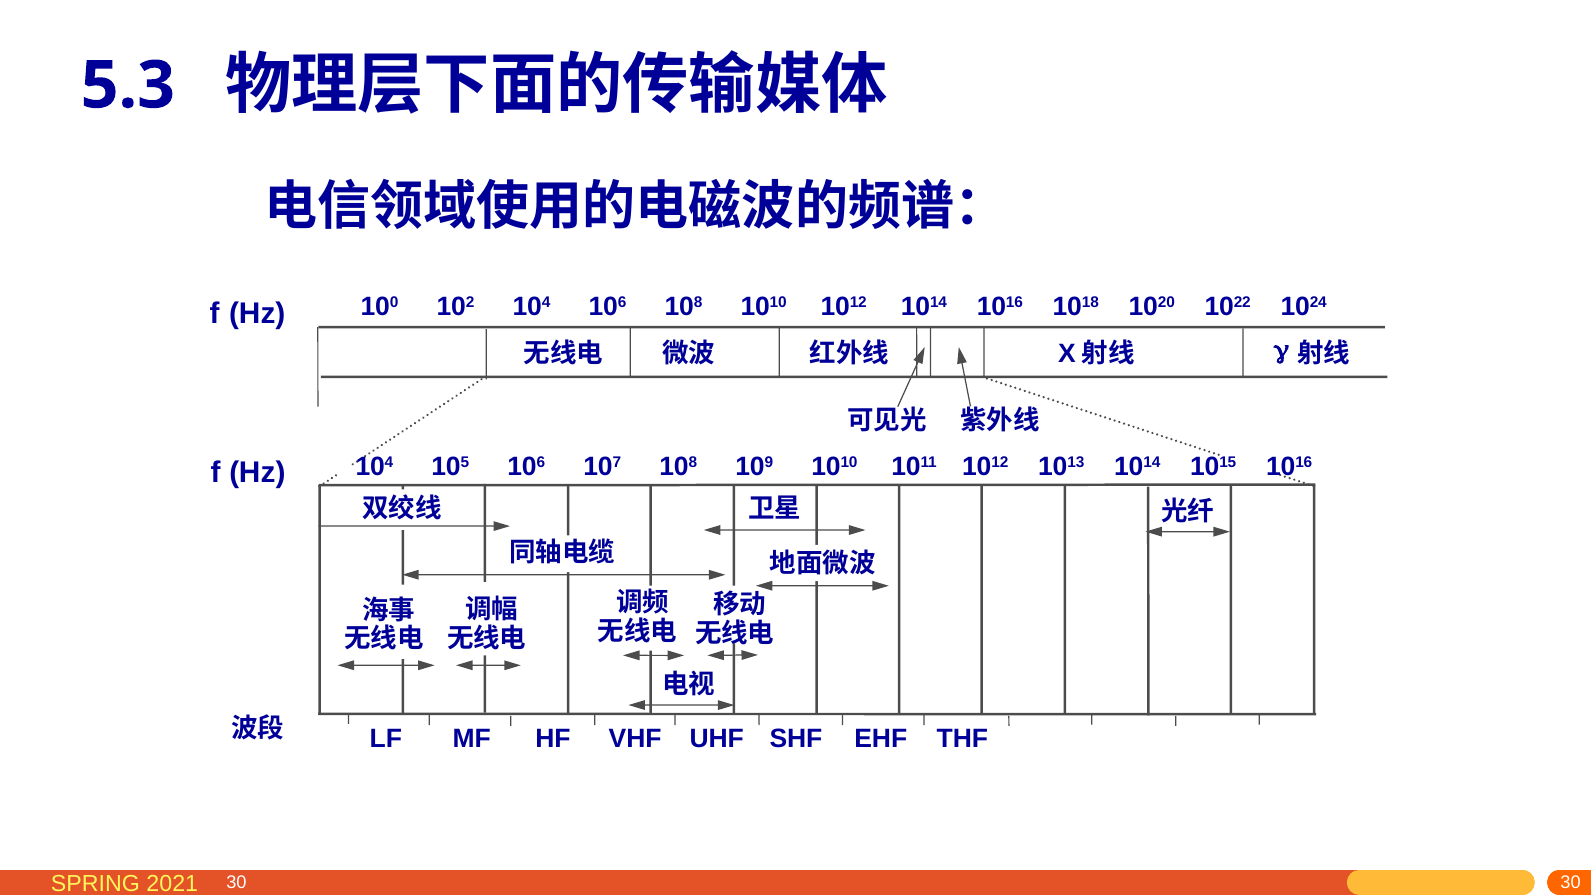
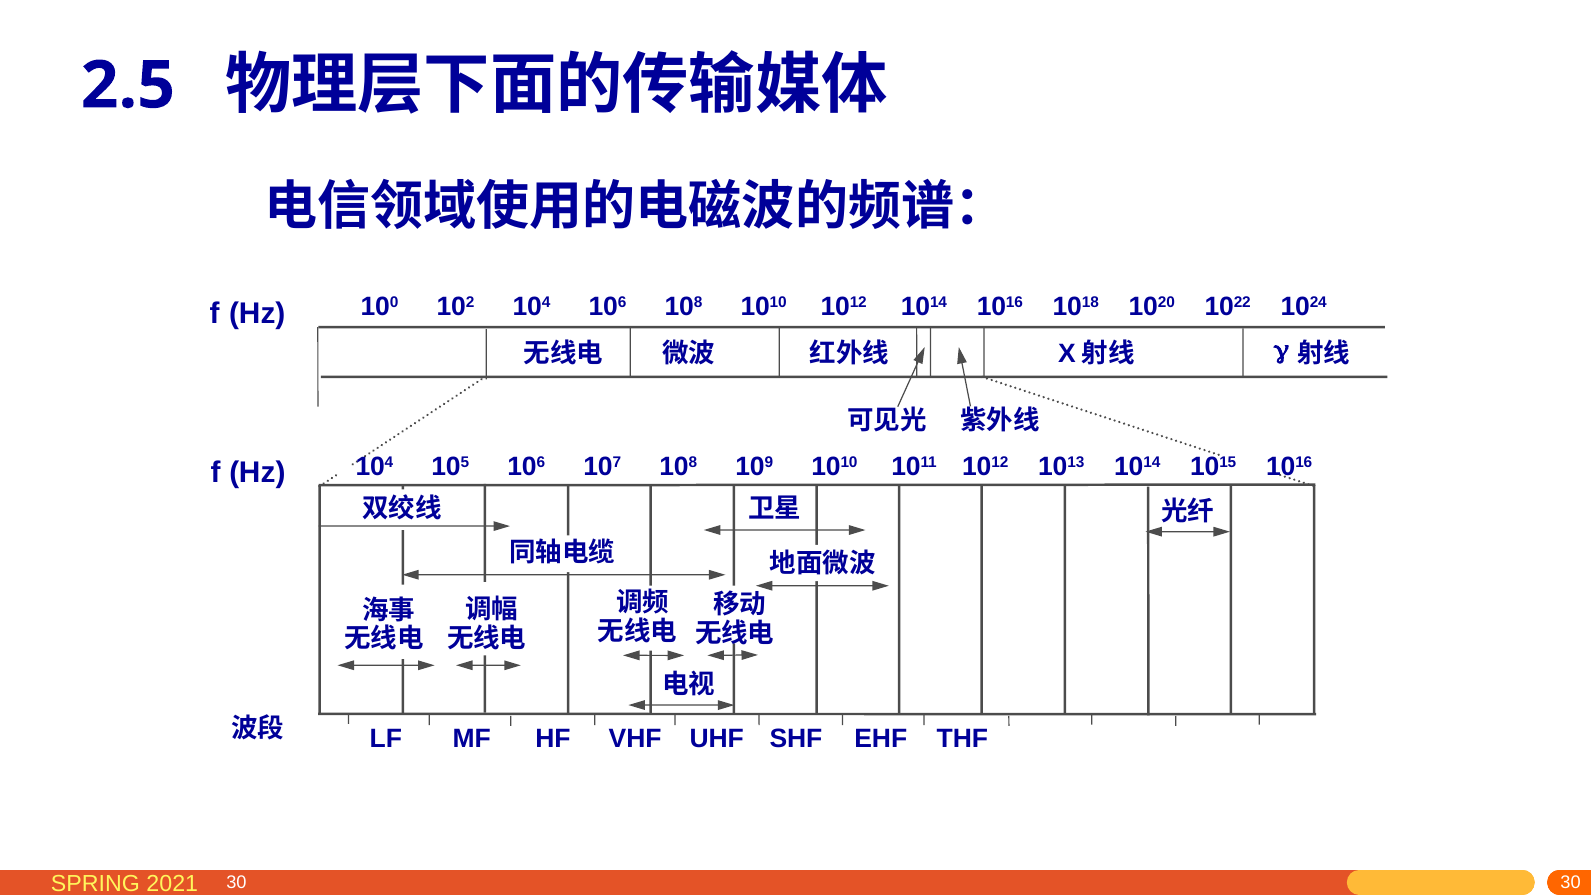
5.3: 5.3 -> 2.5 (128, 86)
